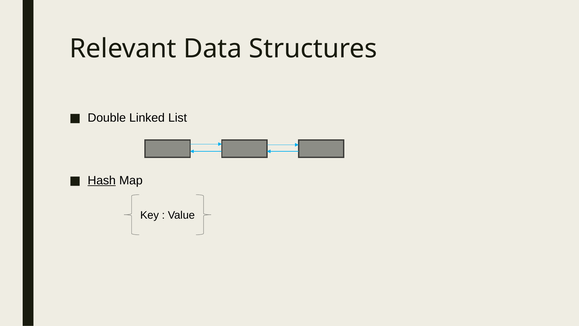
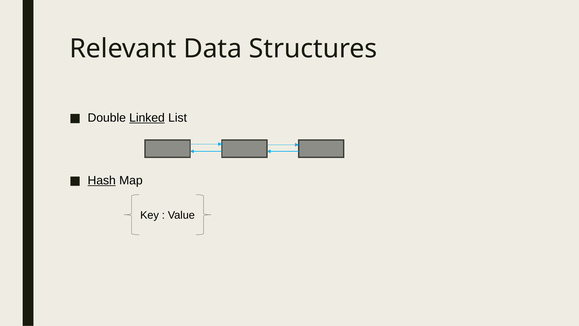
Linked underline: none -> present (147, 118)
